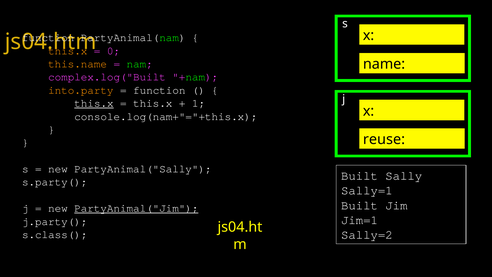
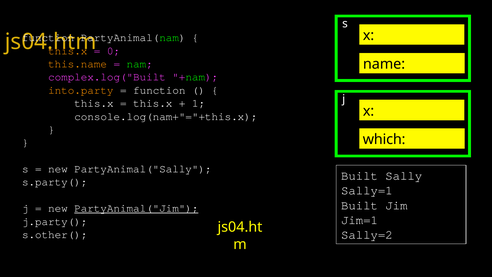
this.x underline: present -> none (94, 103)
reuse: reuse -> which (384, 139)
s.class(: s.class( -> s.other( (55, 234)
